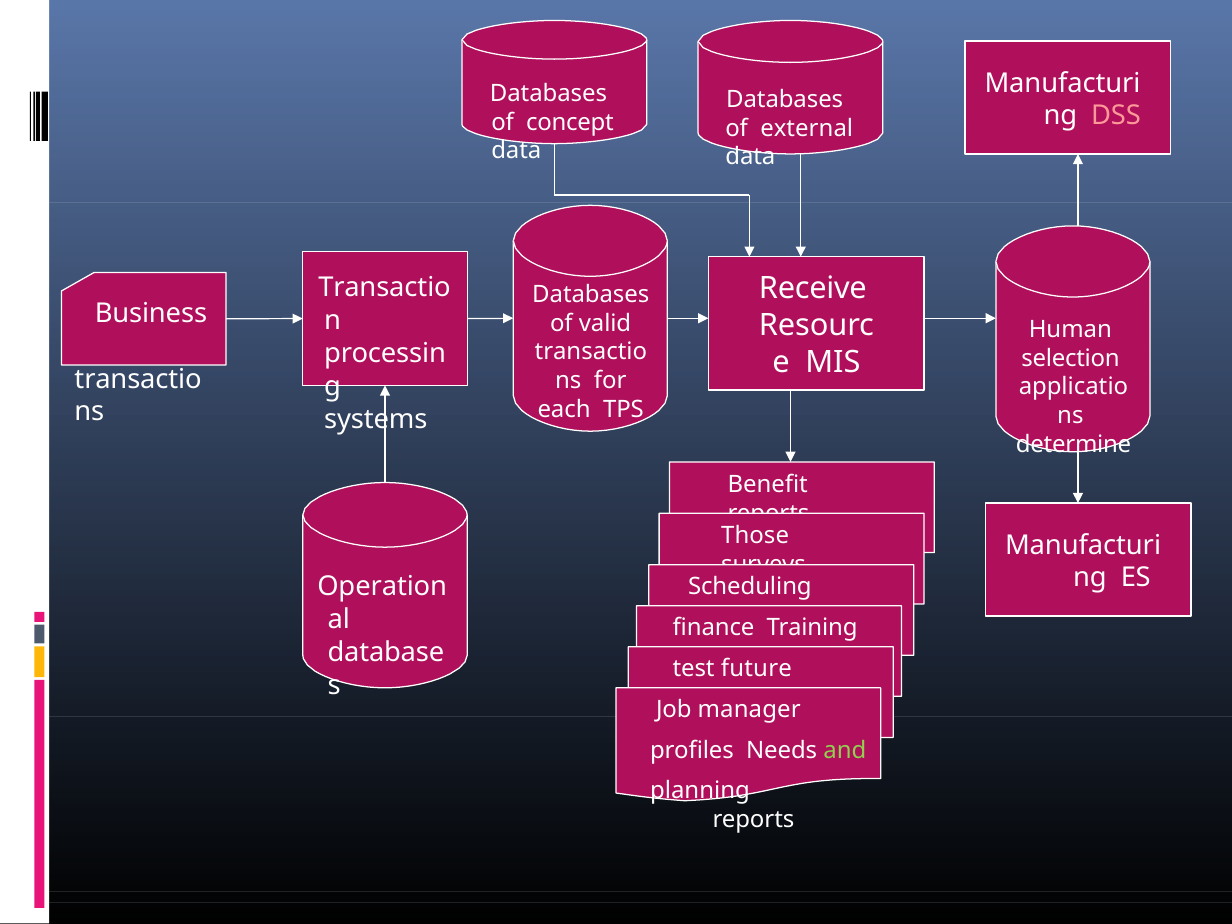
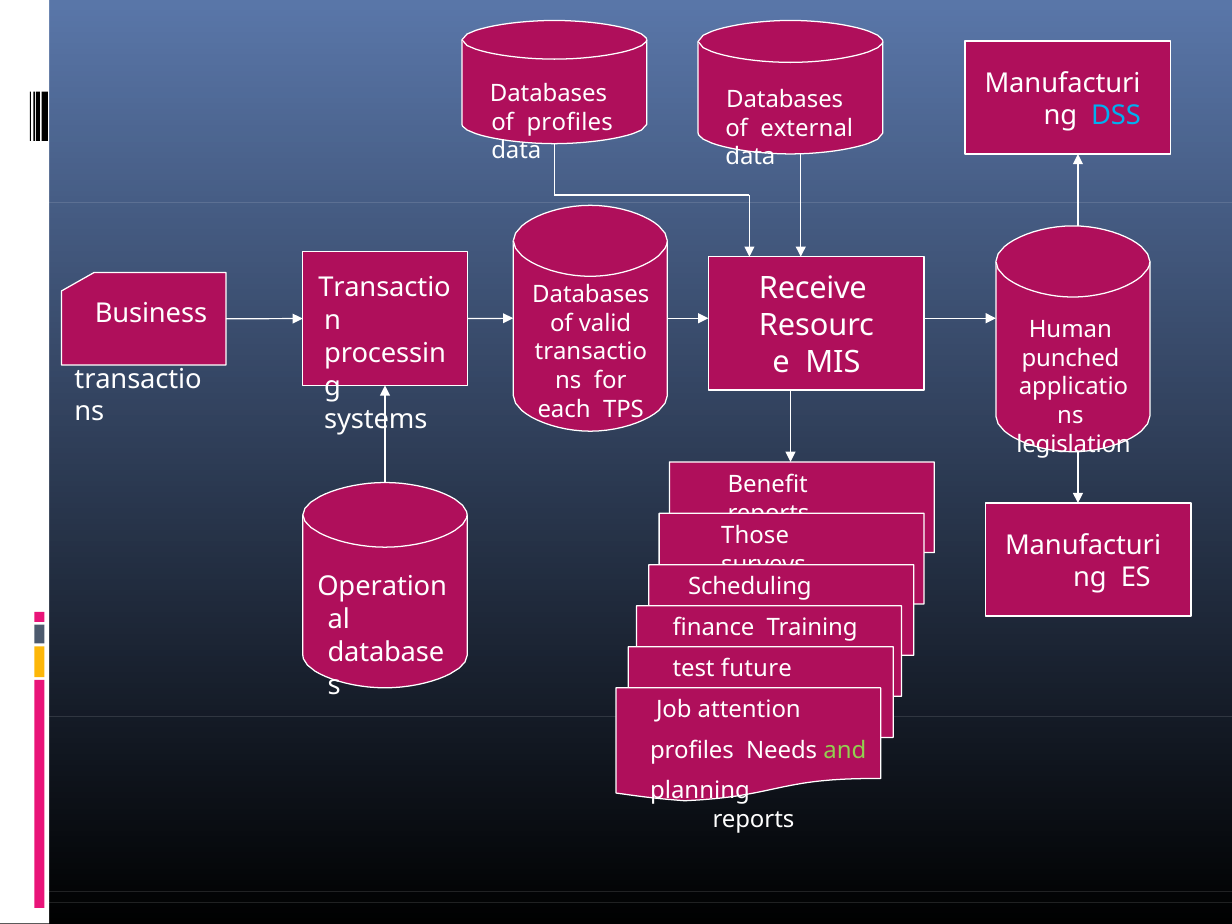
DSS colour: pink -> light blue (1116, 116)
of concept: concept -> profiles (570, 122)
selection: selection -> punched (1070, 358)
determine: determine -> legislation (1074, 445)
manager: manager -> attention (749, 709)
